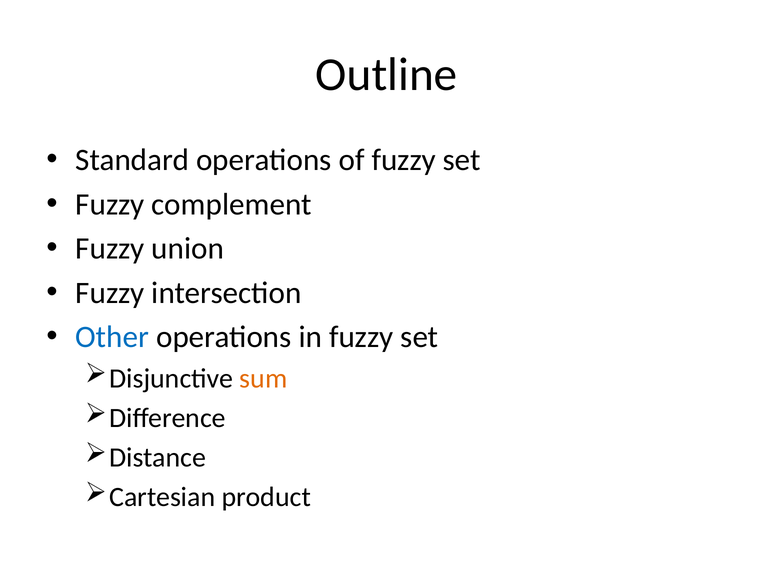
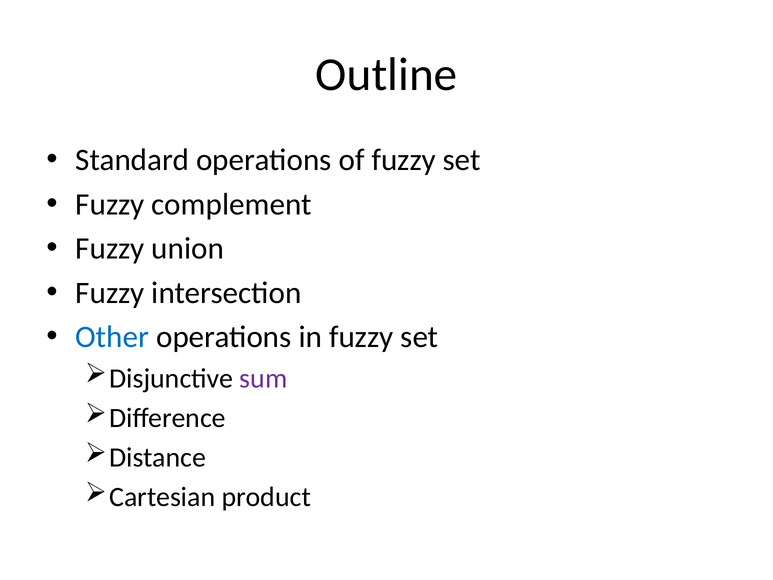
sum colour: orange -> purple (263, 378)
